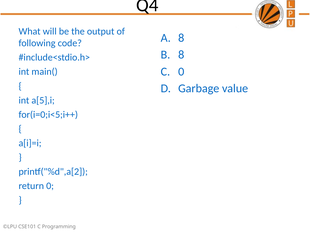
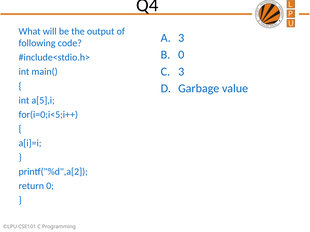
8: 8 -> 3 (181, 38)
8: 8 -> 0 (181, 55)
0: 0 -> 3 (181, 72)
